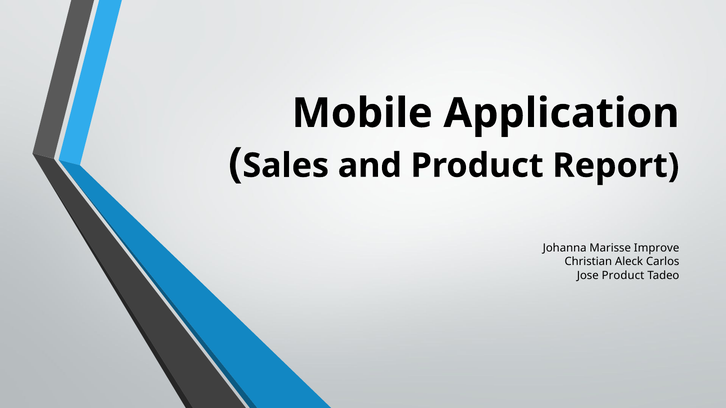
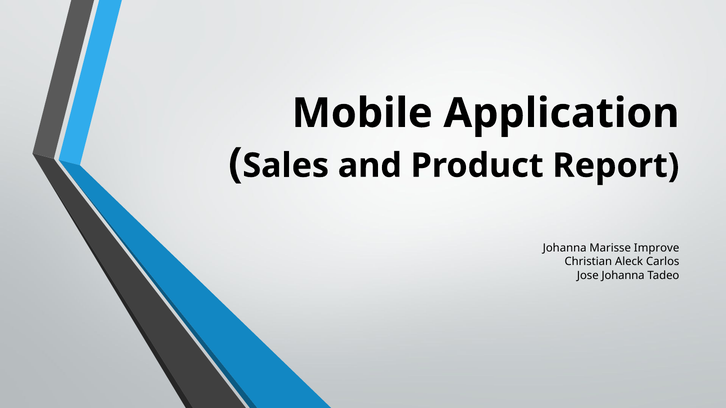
Jose Product: Product -> Johanna (623, 276)
